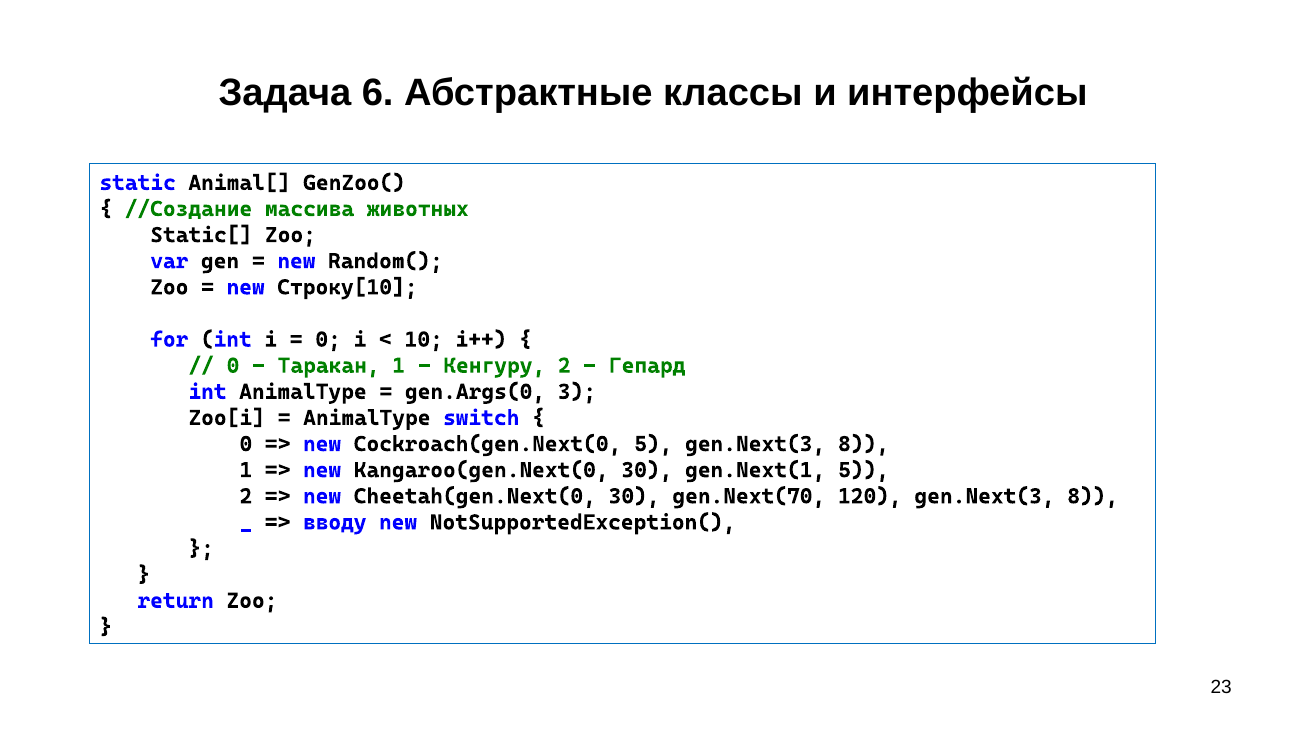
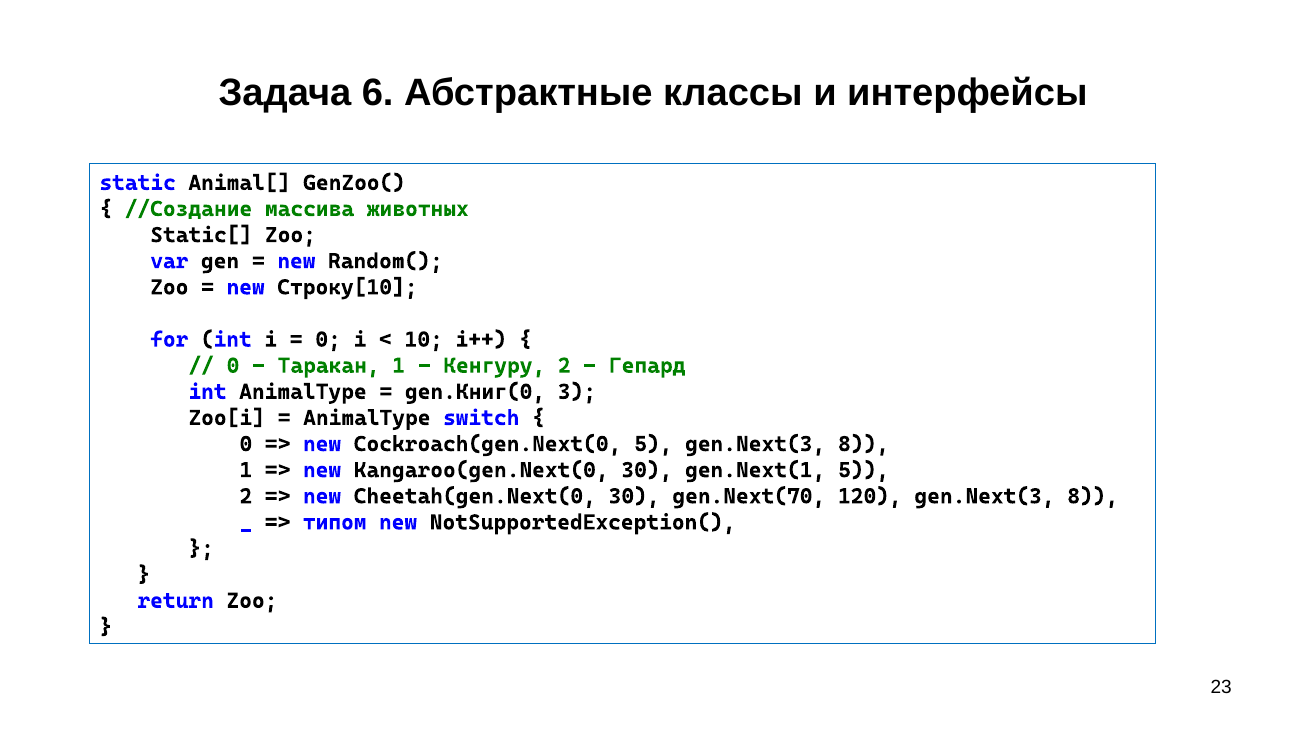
gen.Args(0: gen.Args(0 -> gen.Книг(0 (475, 392)
вводу: вводу -> типом (335, 522)
